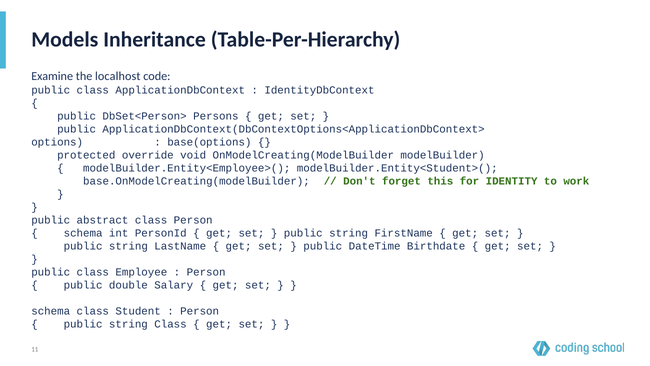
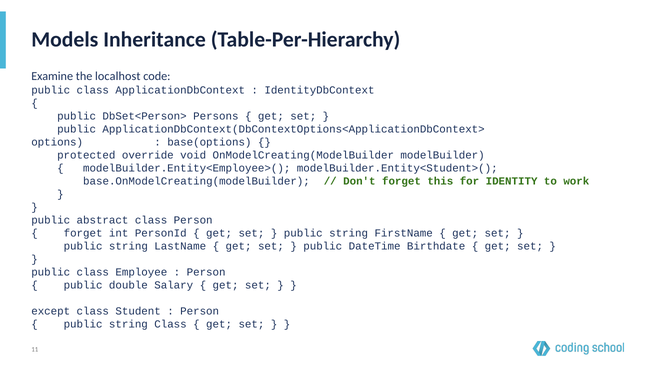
schema: schema -> forget (83, 233)
schema: schema -> except (51, 311)
